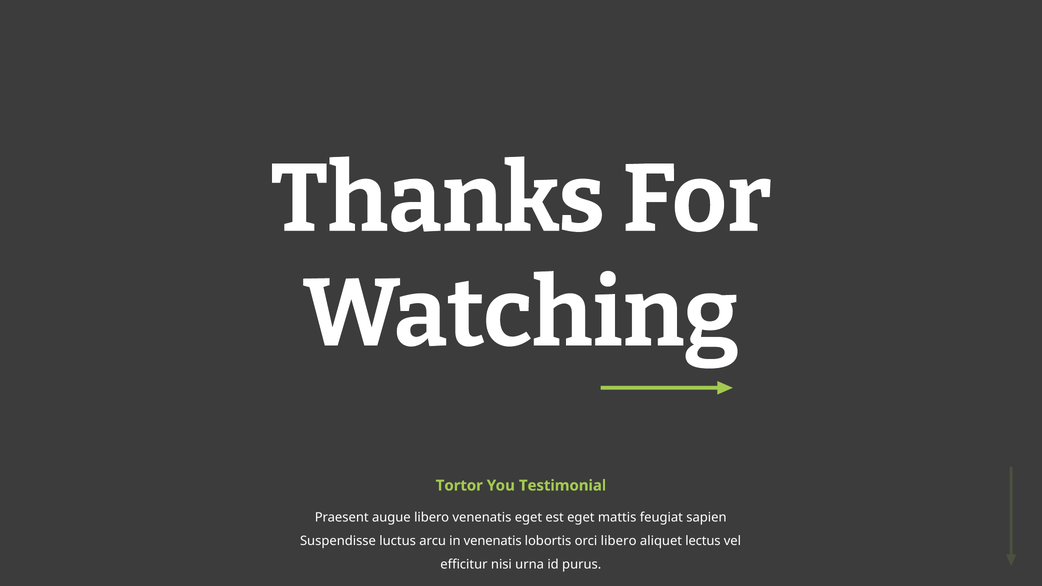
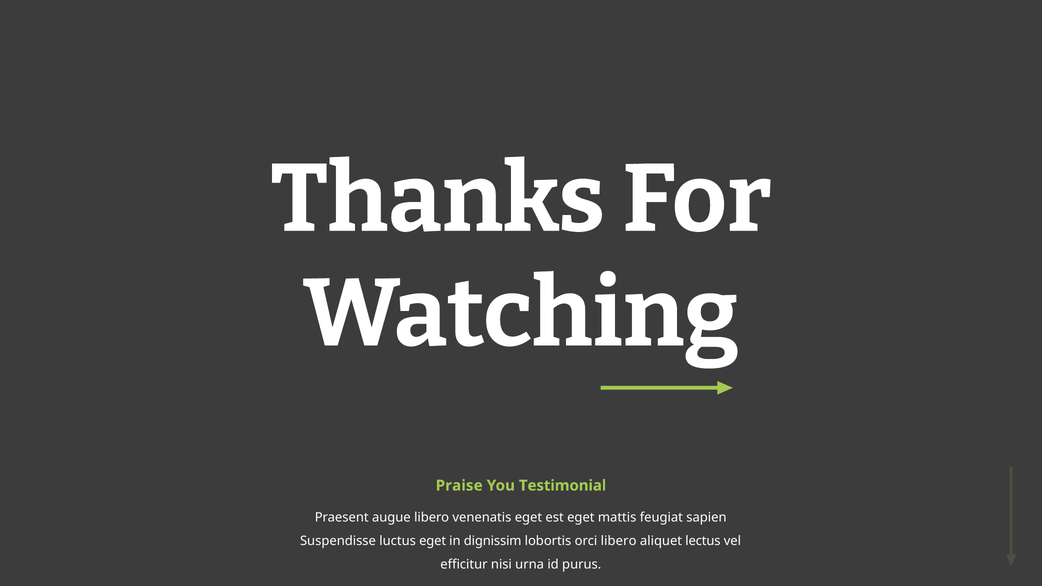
Tortor: Tortor -> Praise (459, 486)
luctus arcu: arcu -> eget (433, 541)
in venenatis: venenatis -> dignissim (493, 541)
